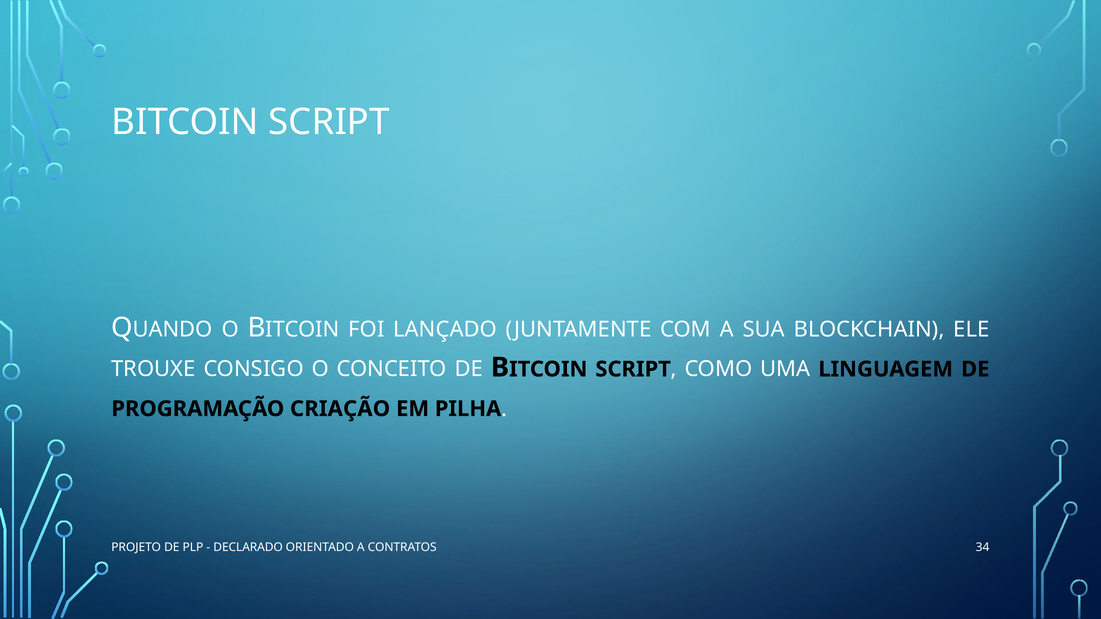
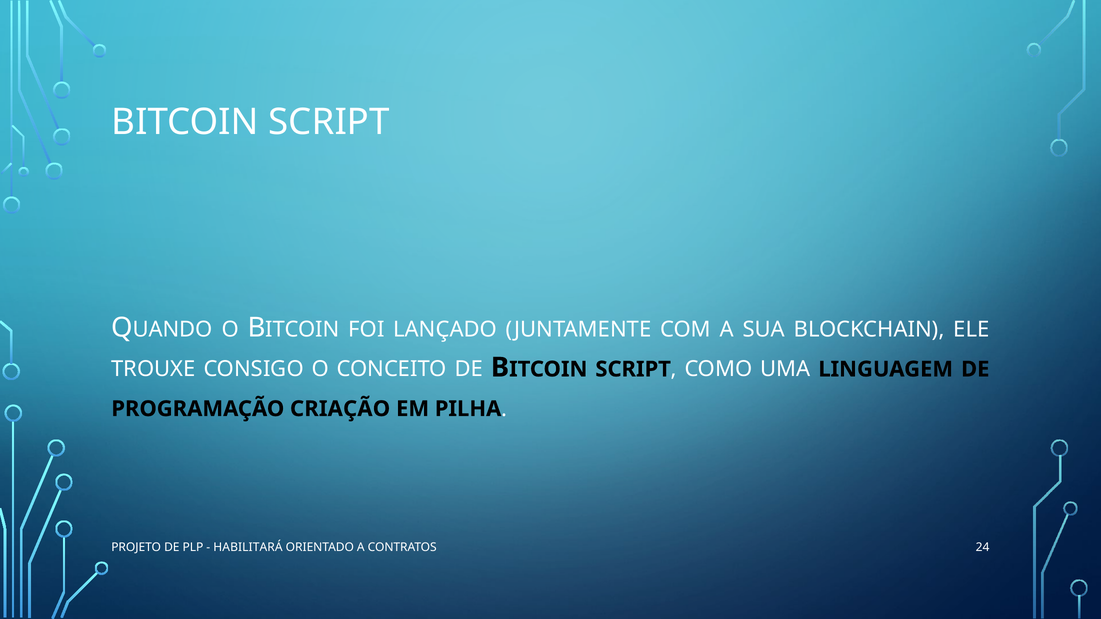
DECLARADO: DECLARADO -> HABILITARÁ (248, 548)
34: 34 -> 24 (983, 548)
